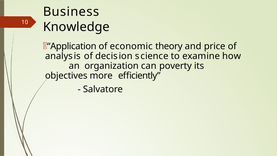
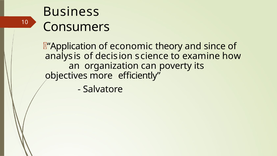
Knowledge: Knowledge -> Consumers (76, 27)
price: price -> since (215, 46)
